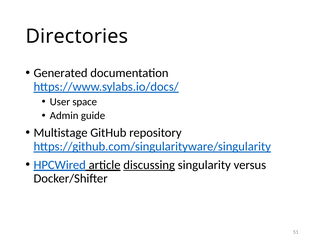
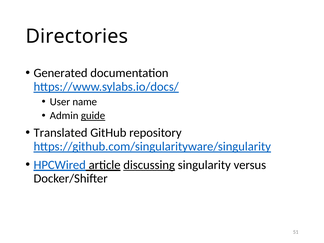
space: space -> name (85, 102)
guide underline: none -> present (93, 116)
Multistage: Multistage -> Translated (61, 133)
